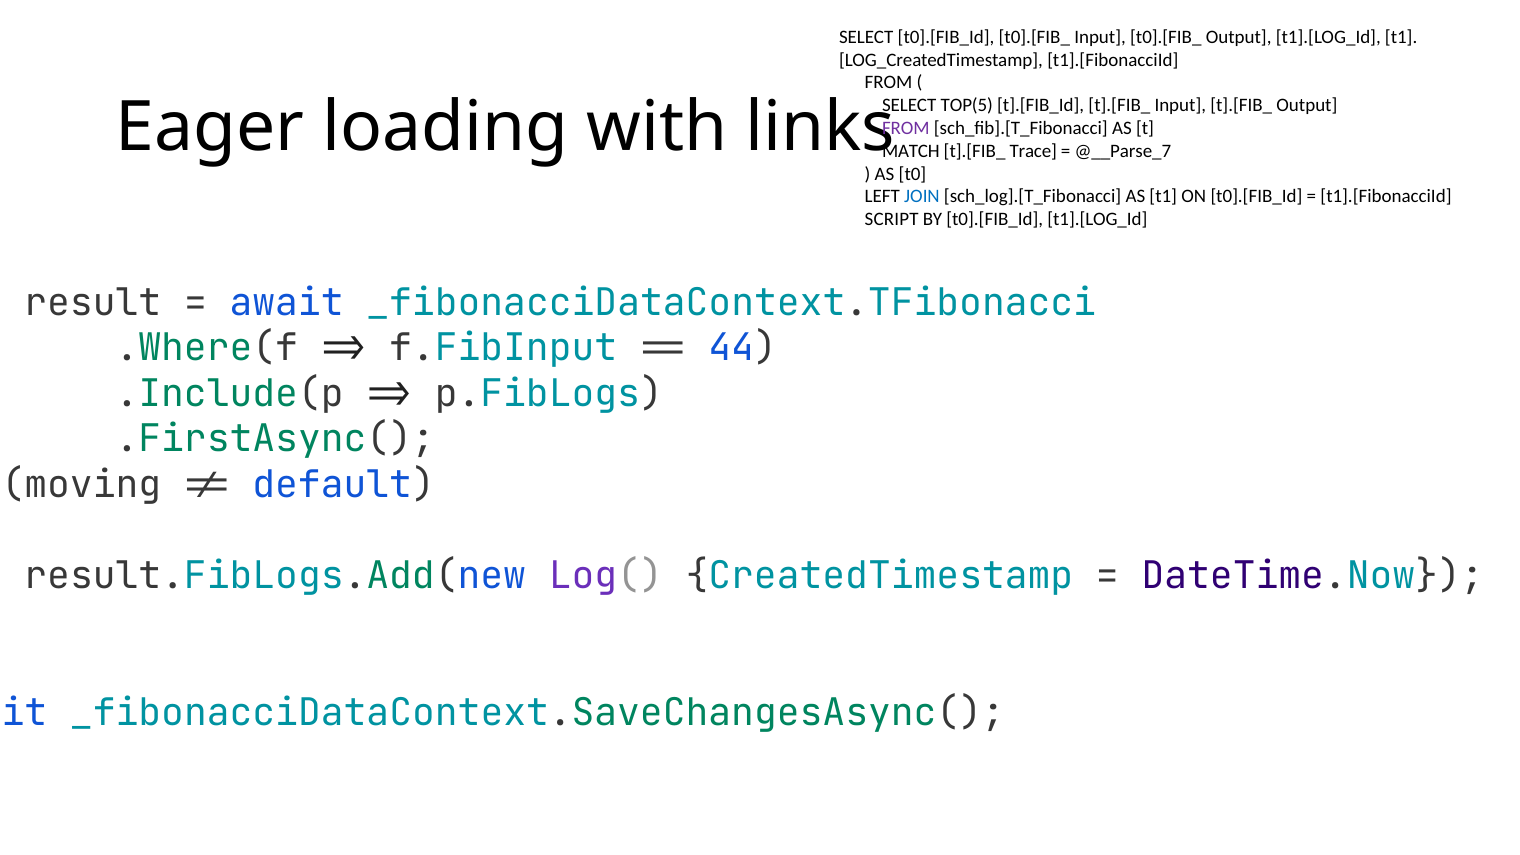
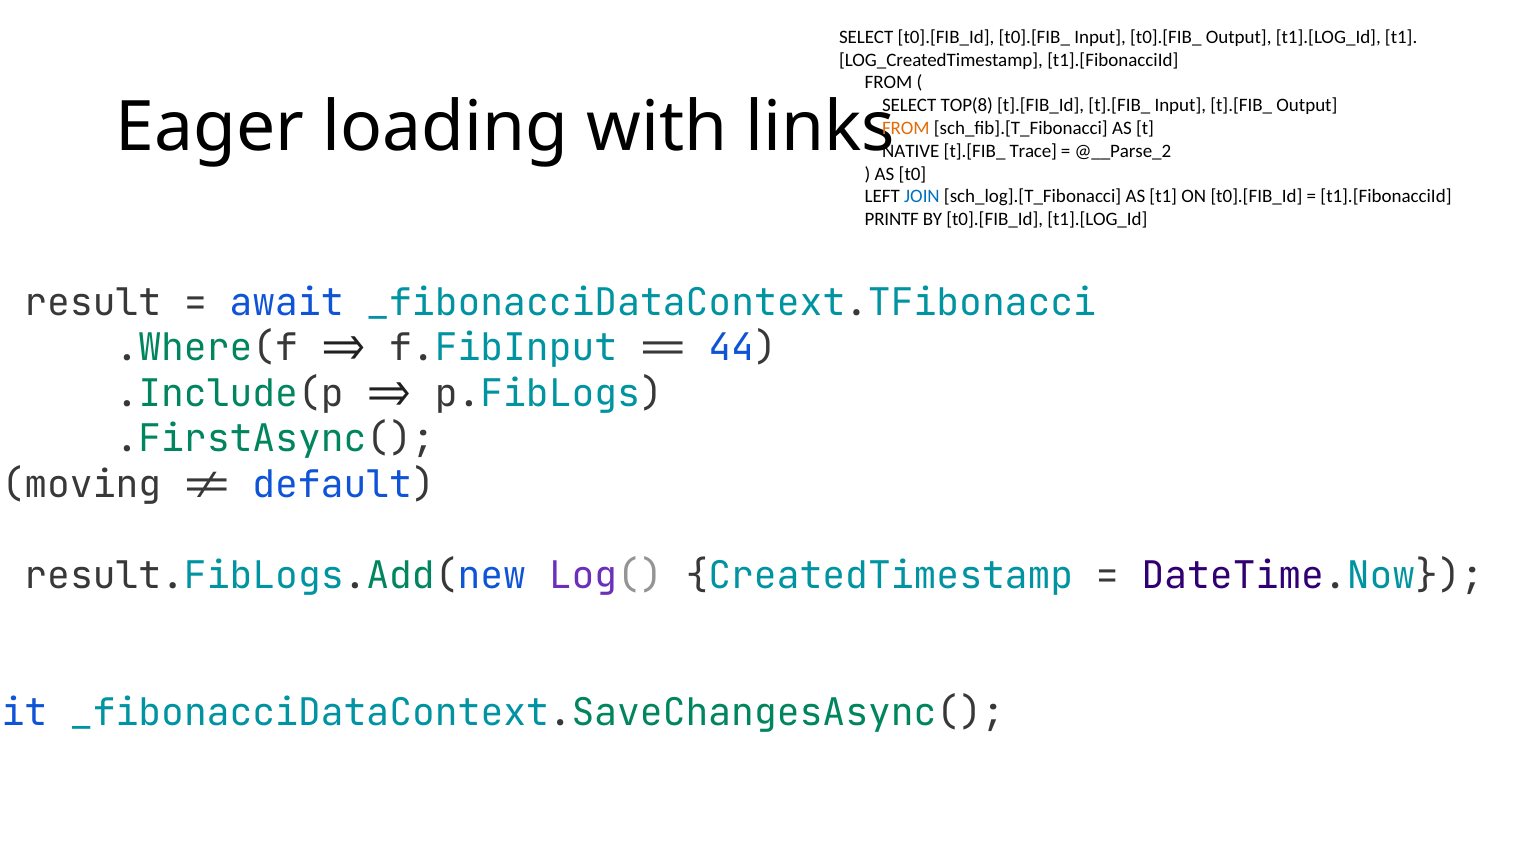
TOP(5: TOP(5 -> TOP(8 (967, 105)
FROM colour: purple -> orange (906, 128)
MATCH: MATCH -> NATIVE (911, 151)
@__Parse_7: @__Parse_7 -> @__Parse_2 (1123, 151)
SCRIPT: SCRIPT -> PRINTF (892, 219)
